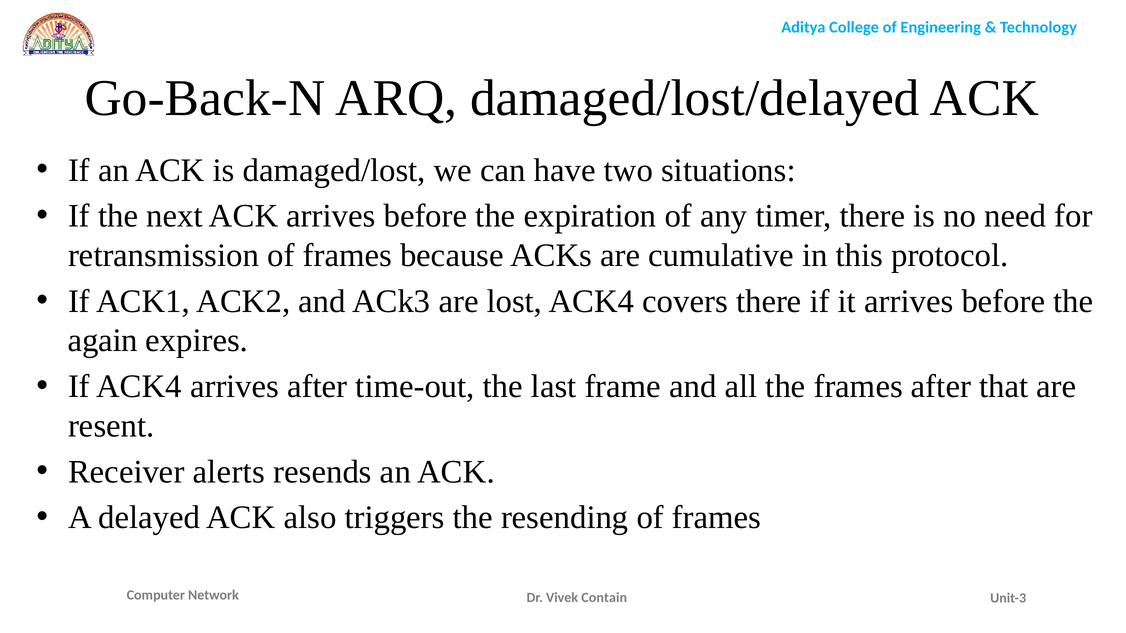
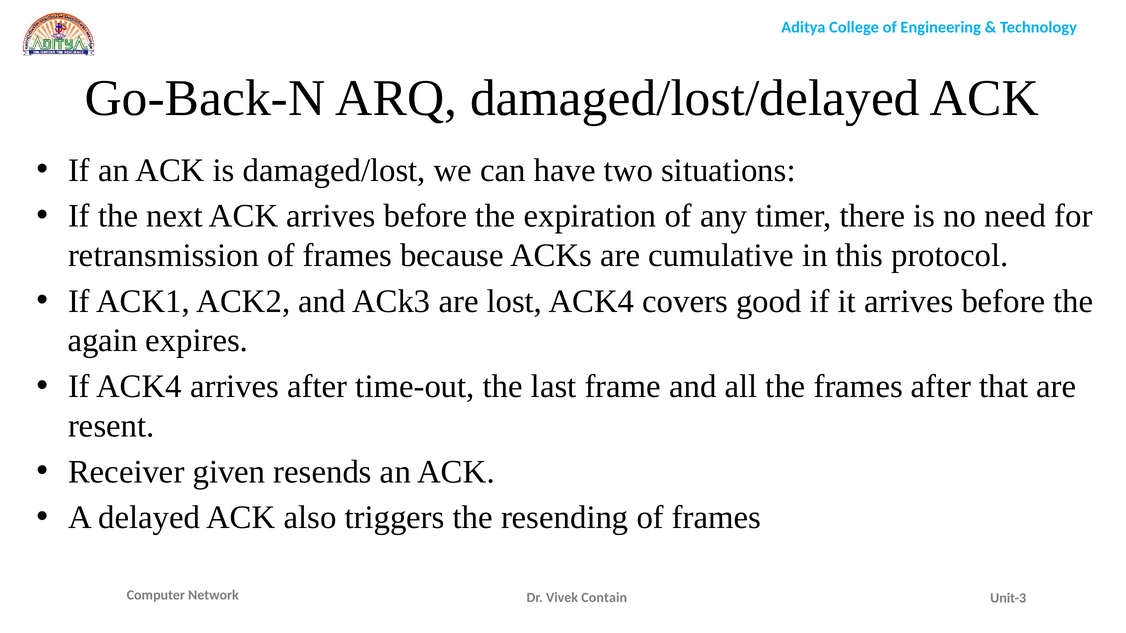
covers there: there -> good (769, 301)
alerts: alerts -> given (229, 472)
